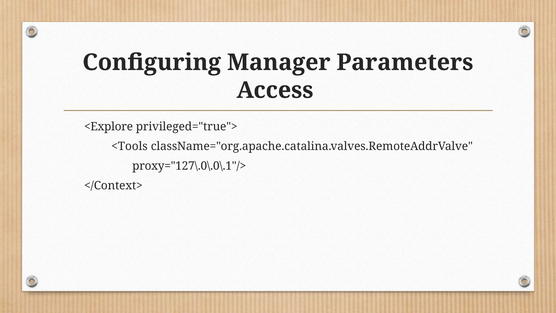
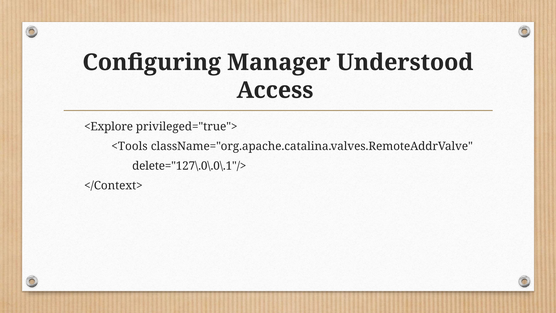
Parameters: Parameters -> Understood (405, 62)
proxy="127\.0\.0\.1"/>: proxy="127\.0\.0\.1"/> -> delete="127\.0\.0\.1"/> (189, 166)
